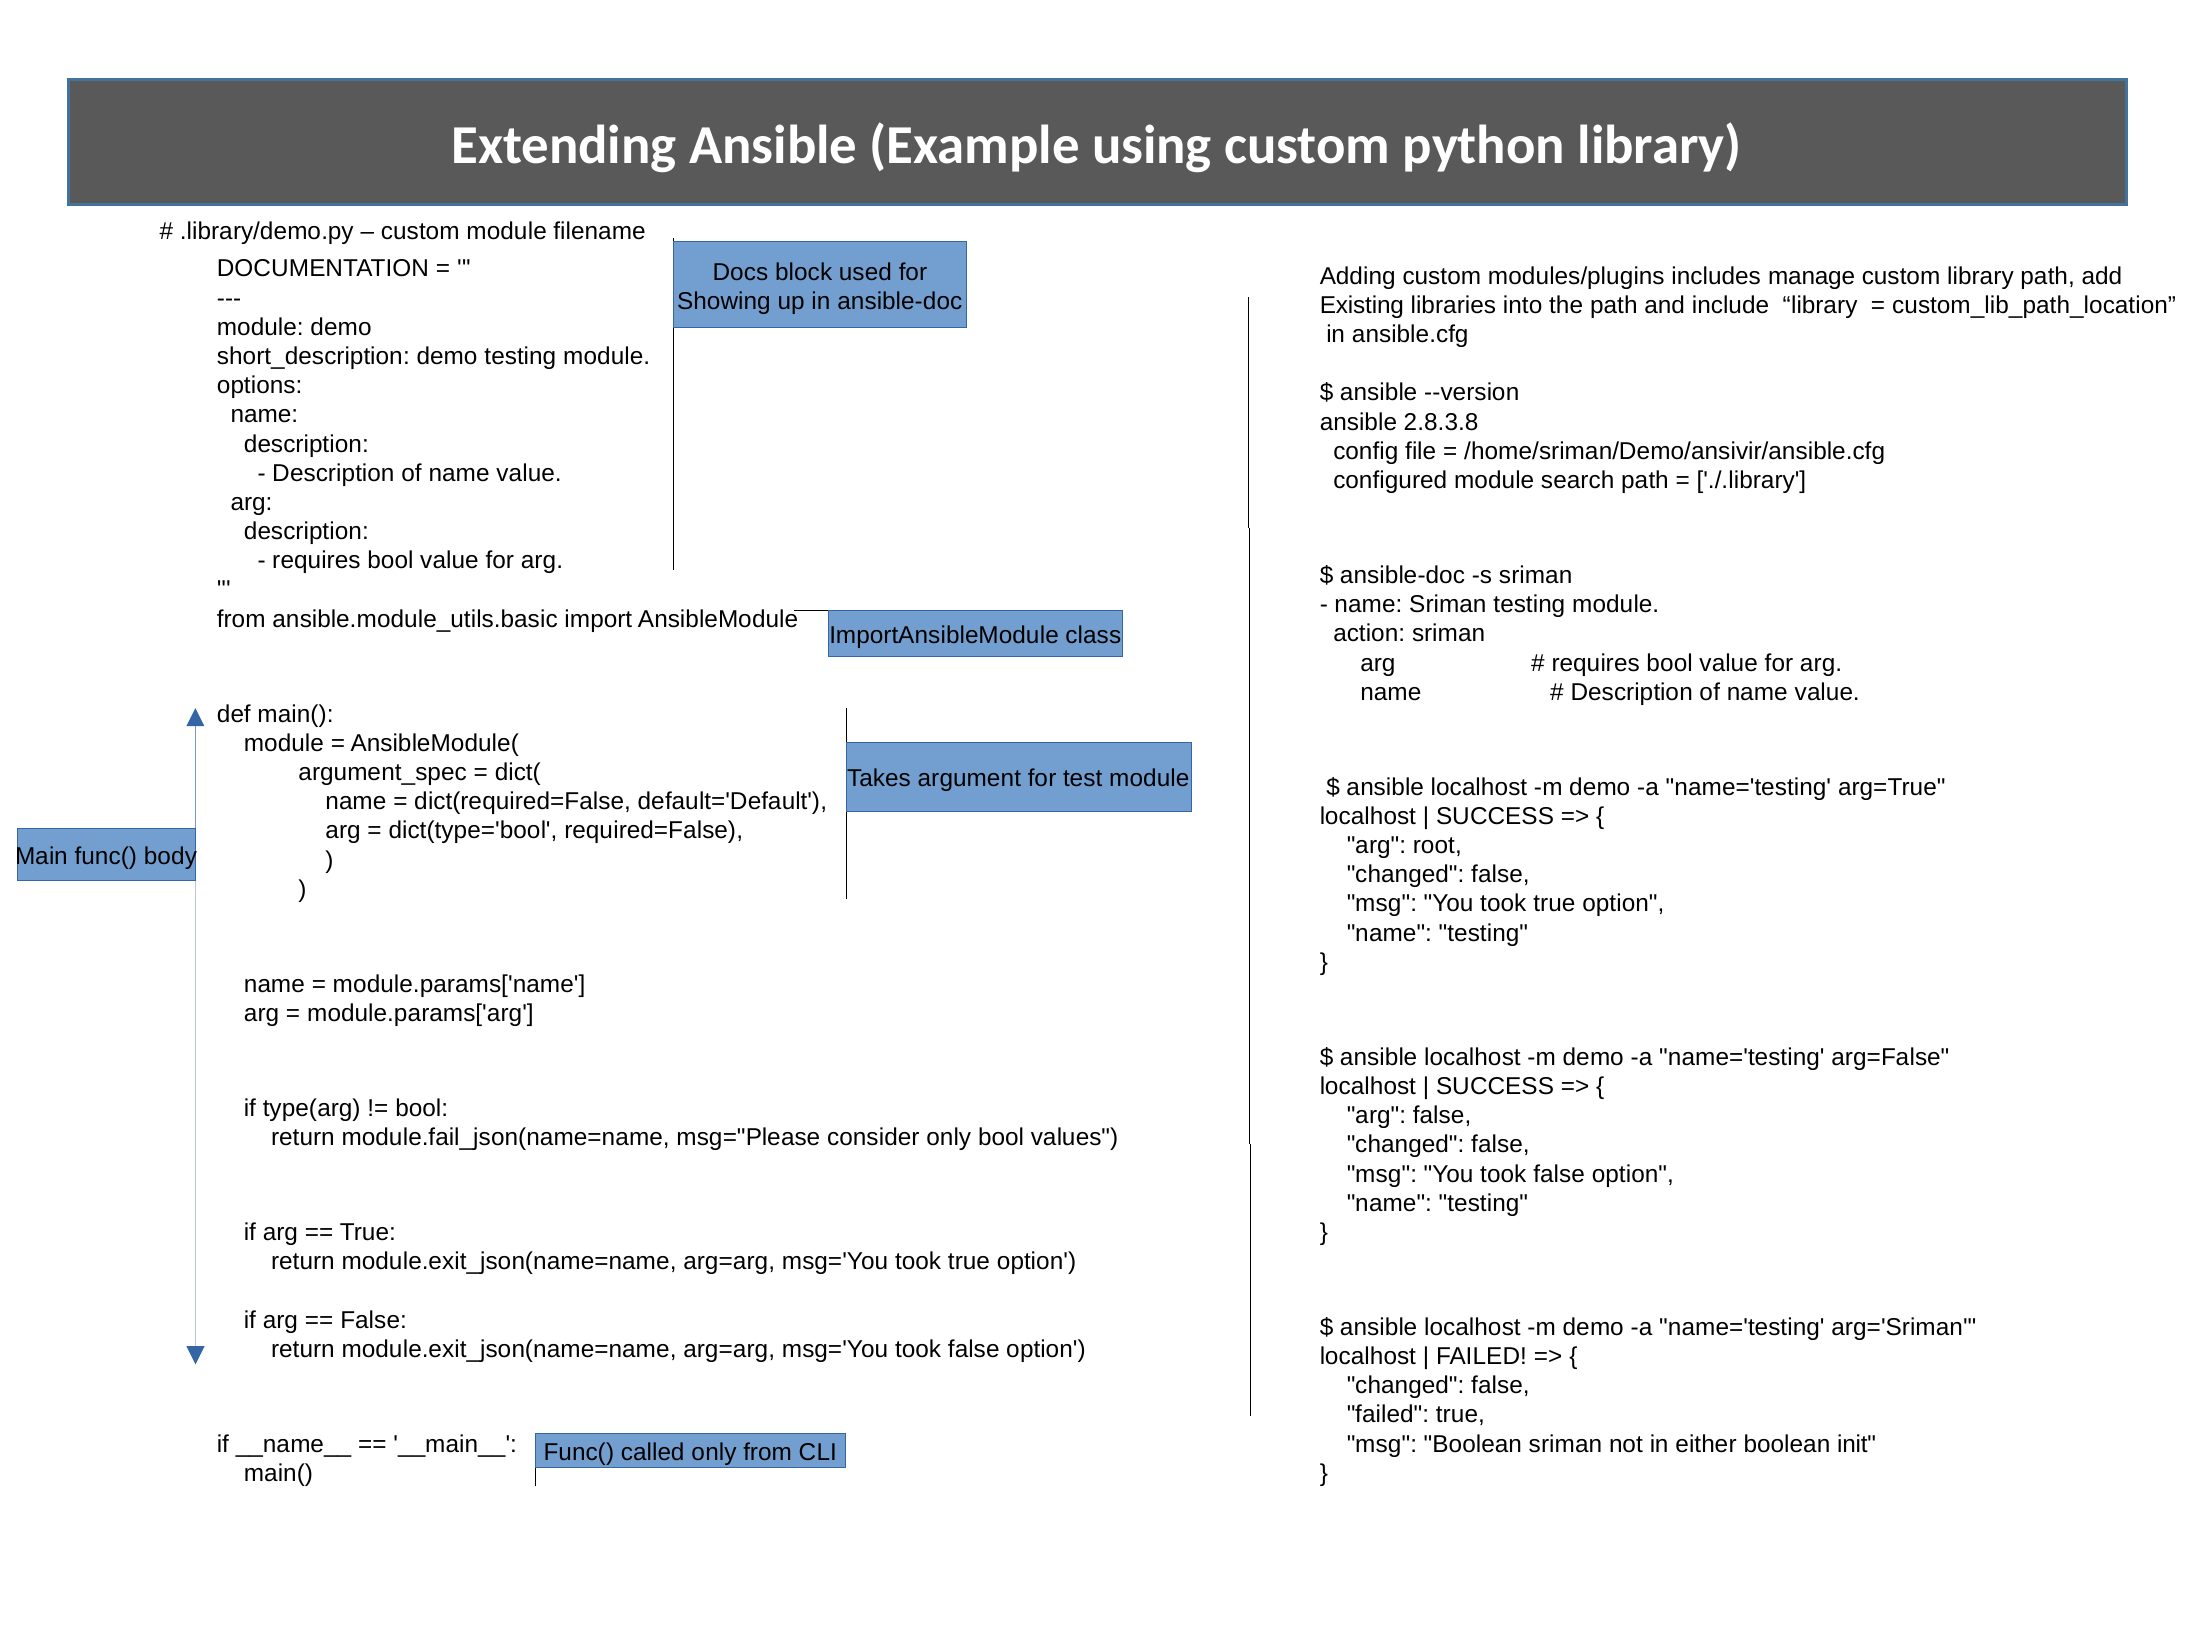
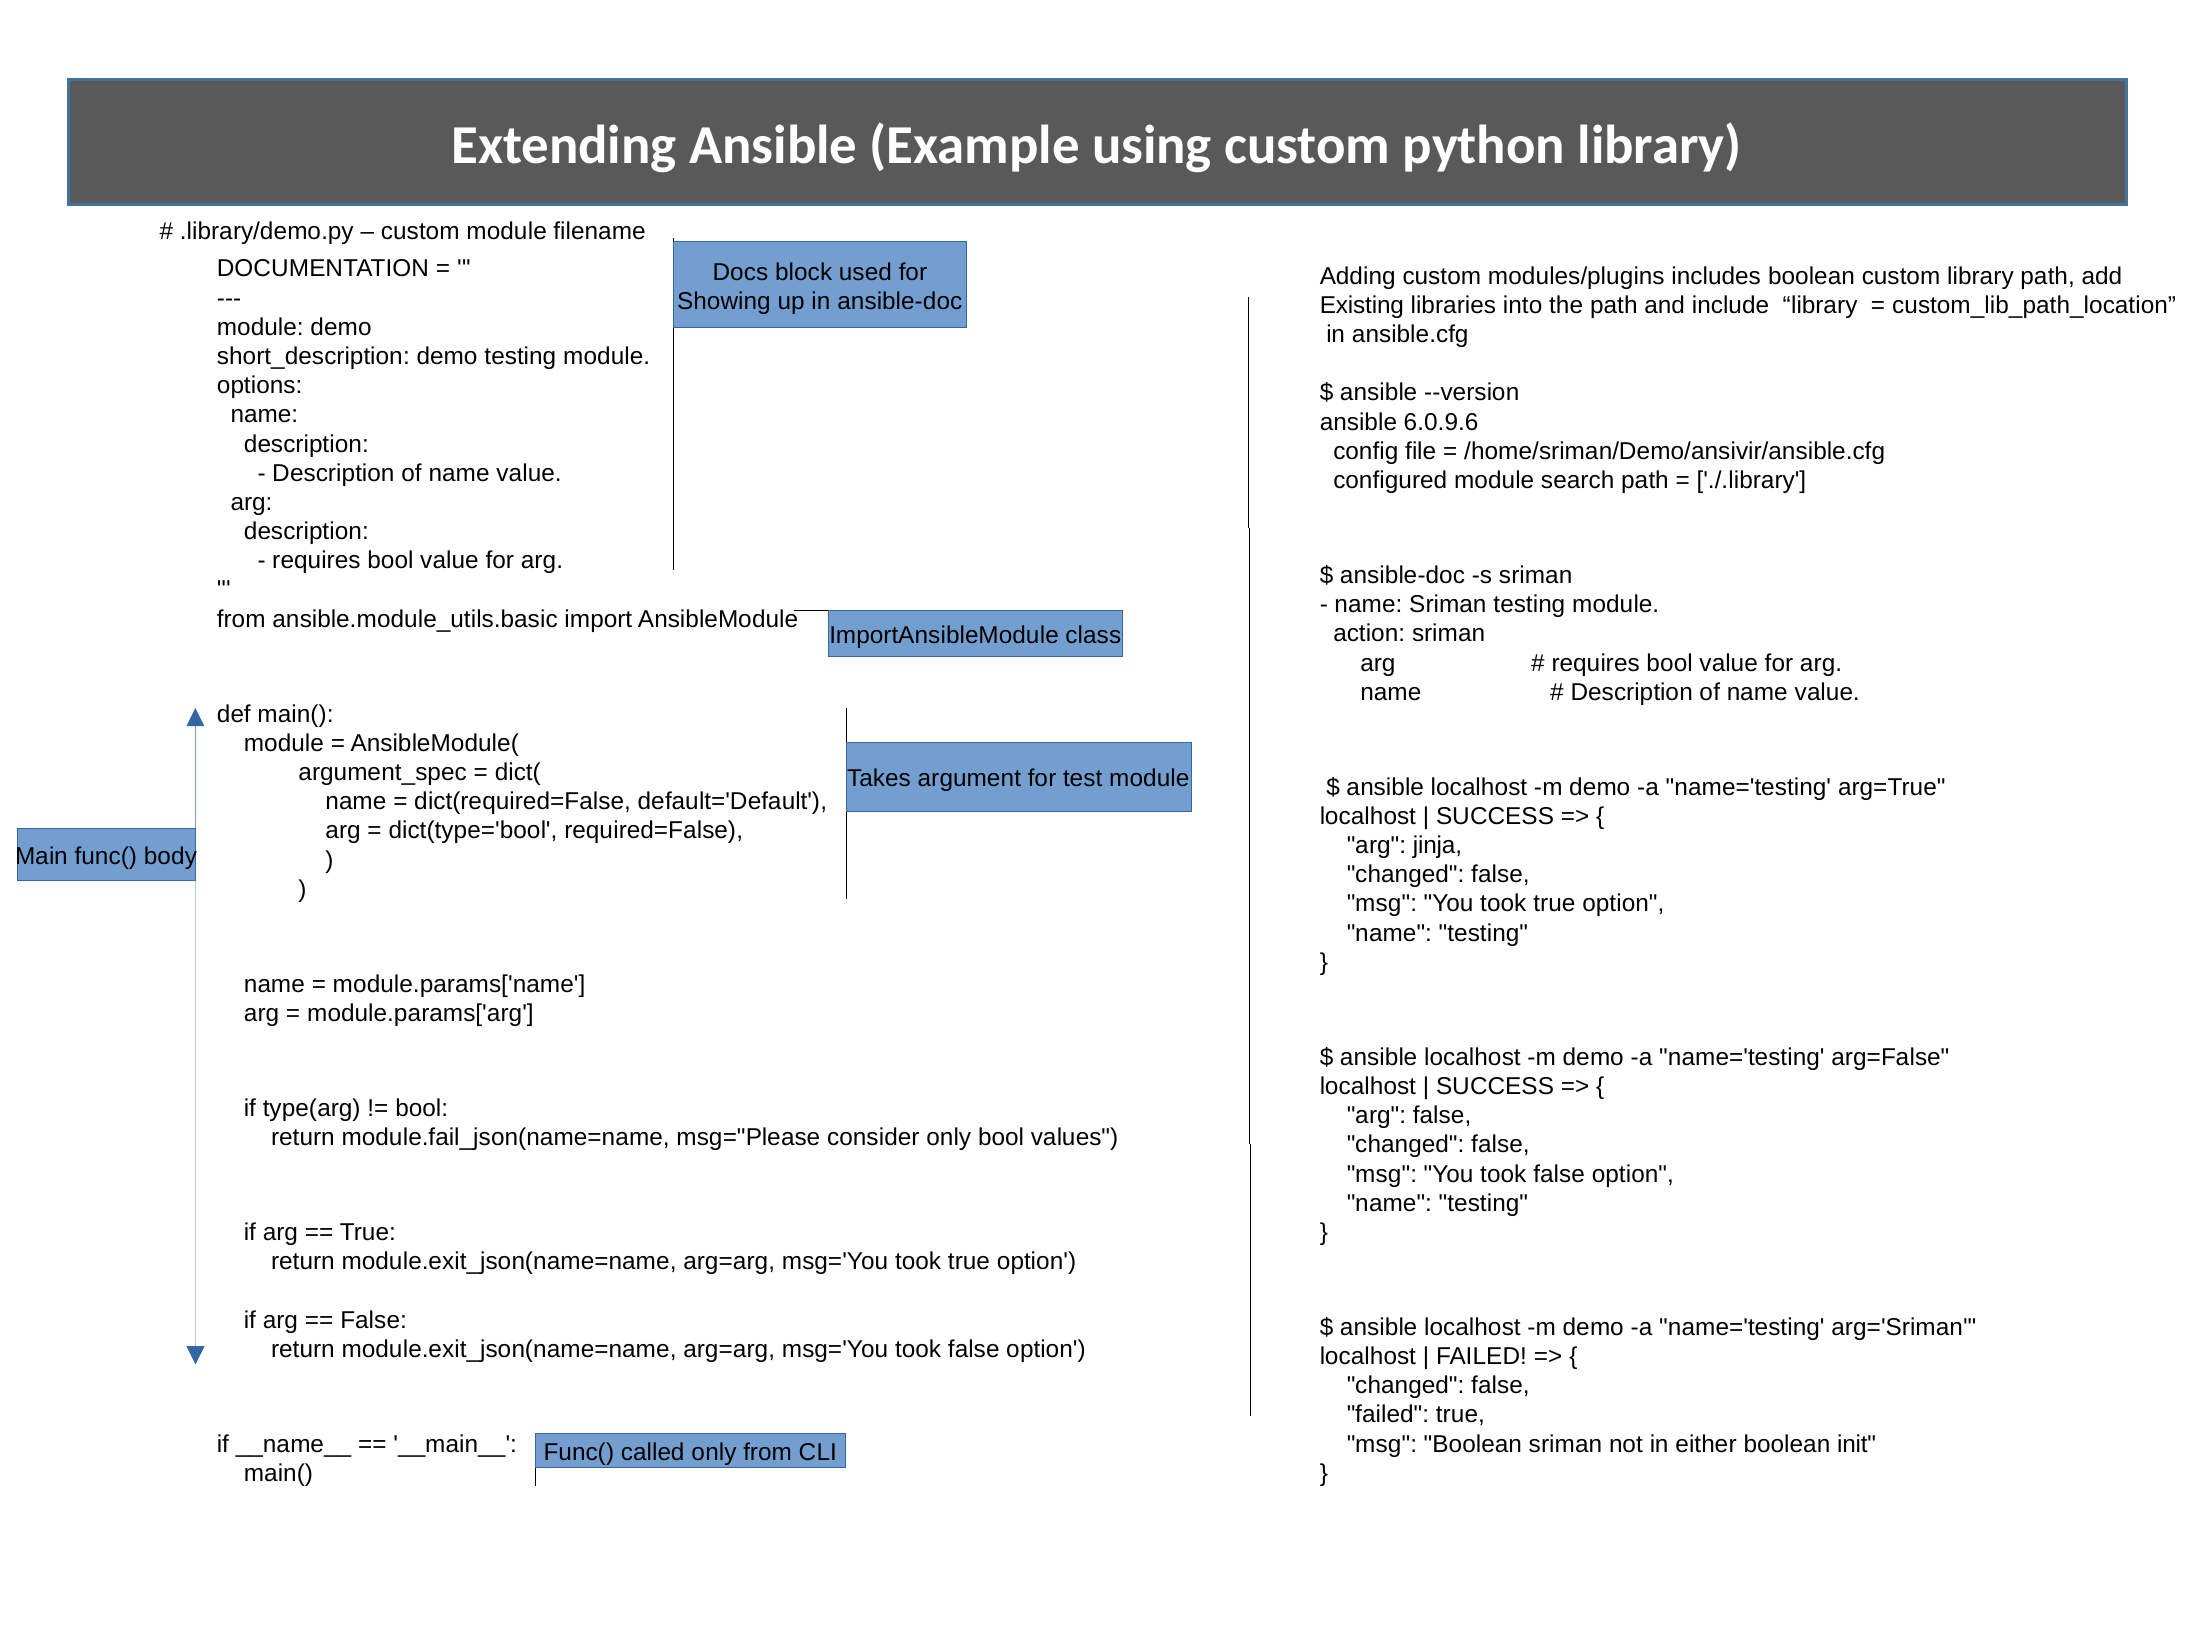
includes manage: manage -> boolean (1811, 276)
2.8.3.8: 2.8.3.8 -> 6.0.9.6 (1441, 422)
root: root -> jinja (1437, 845)
